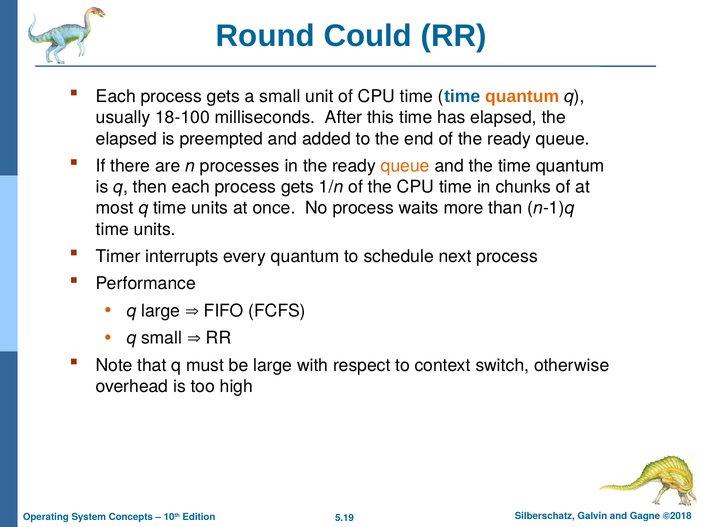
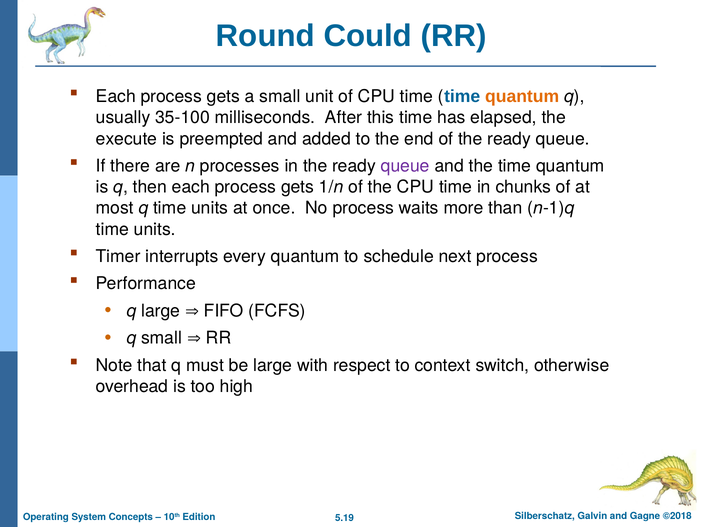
18-100: 18-100 -> 35-100 (183, 118)
elapsed: elapsed -> execute (127, 139)
queue colour: orange -> purple (405, 166)
